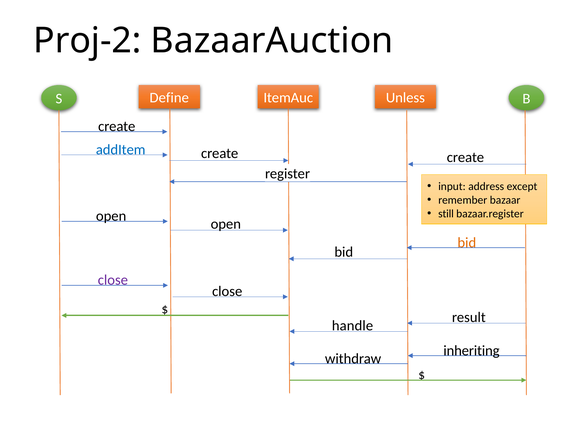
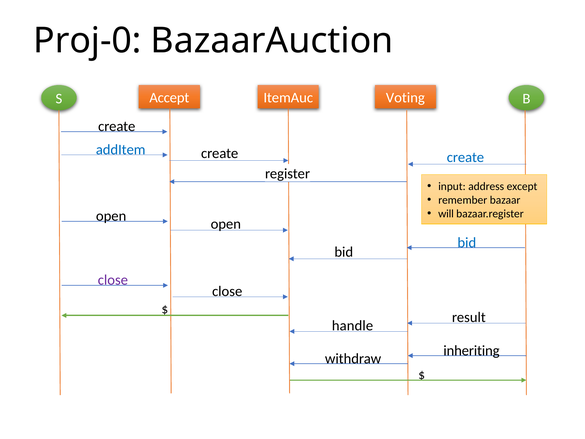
Proj-2: Proj-2 -> Proj-0 (87, 41)
Unless: Unless -> Voting (405, 98)
Define: Define -> Accept (169, 98)
create colour: black -> blue (465, 157)
still: still -> will (446, 214)
bid colour: orange -> blue (467, 243)
